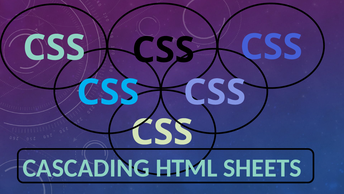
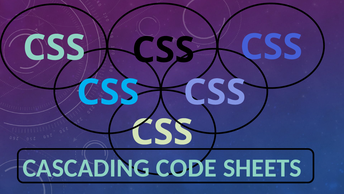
HTML: HTML -> CODE (186, 168)
